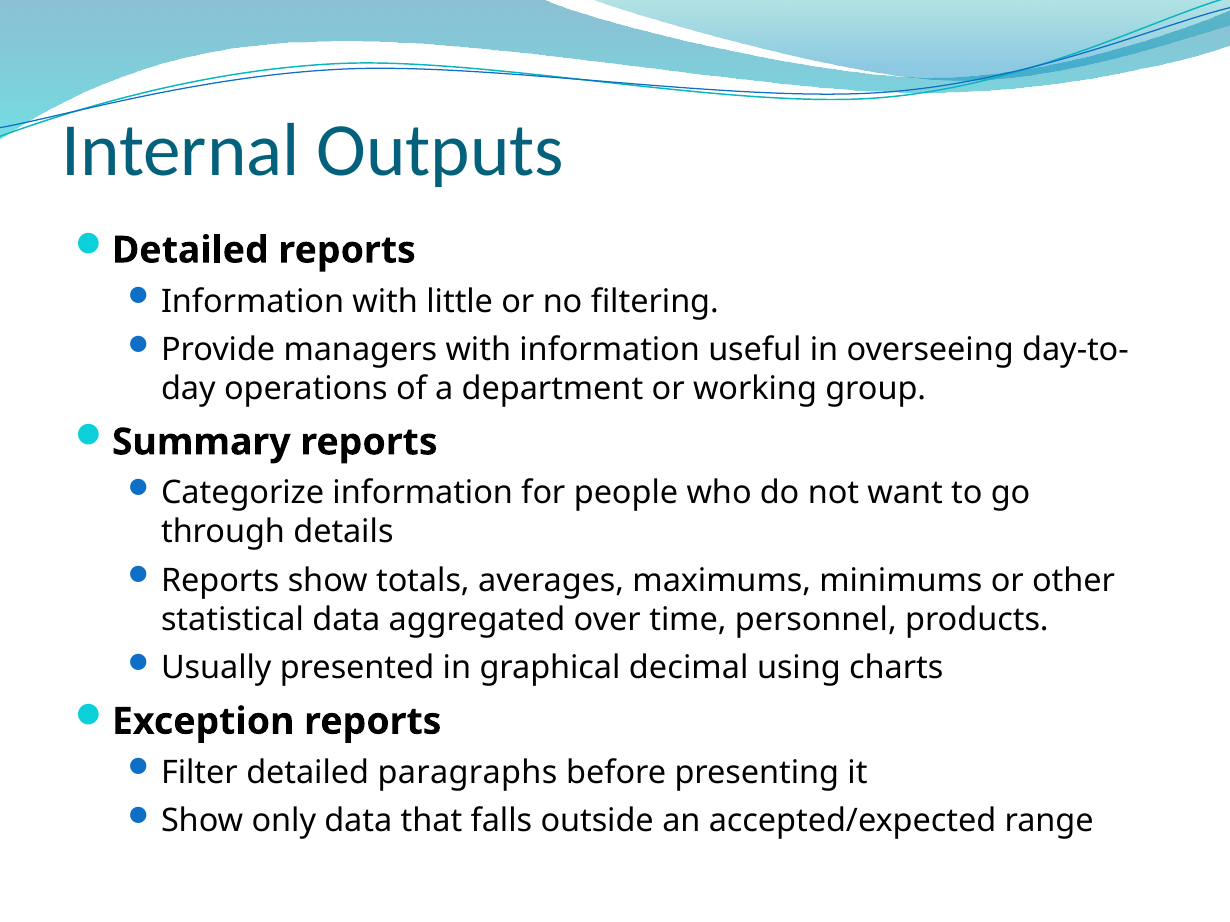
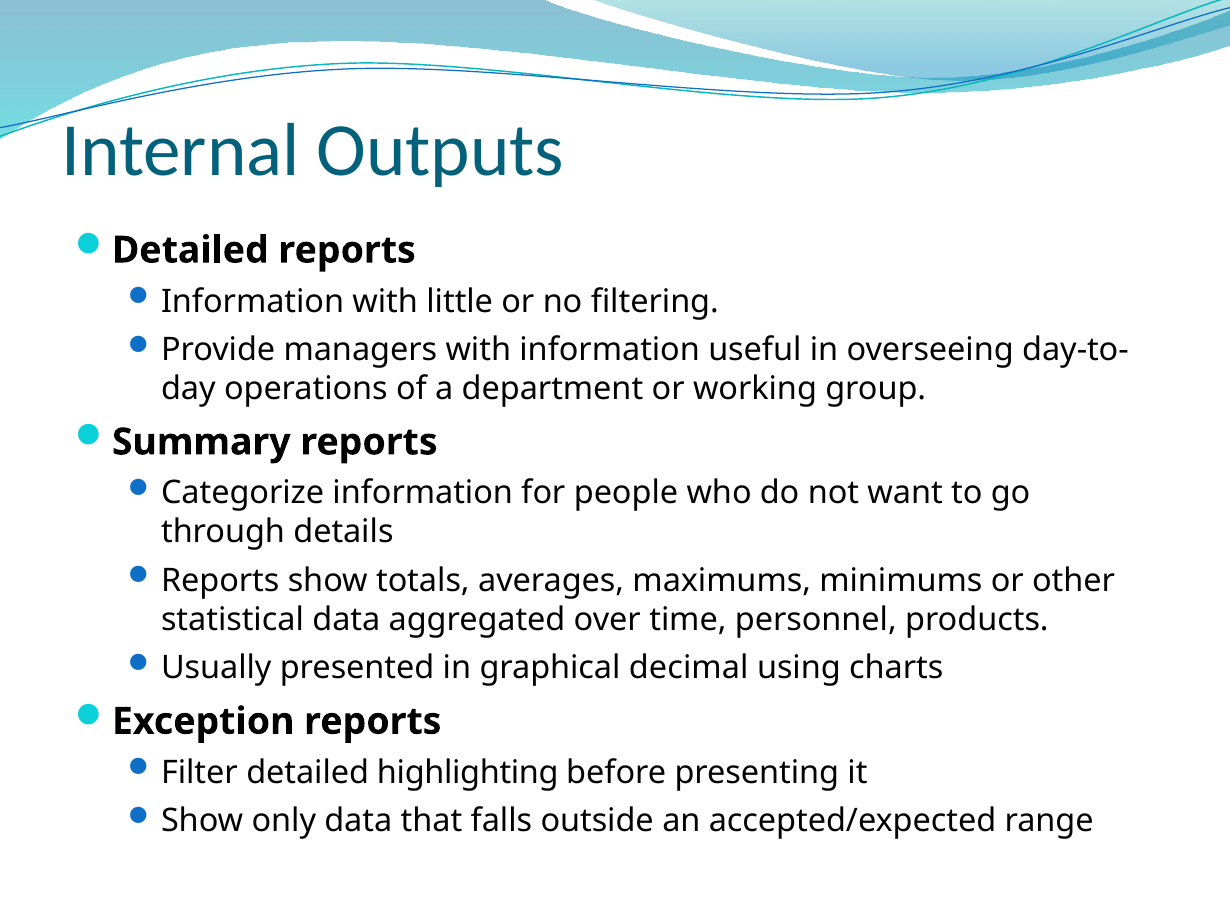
paragraphs: paragraphs -> highlighting (468, 773)
